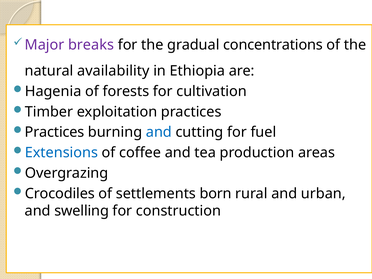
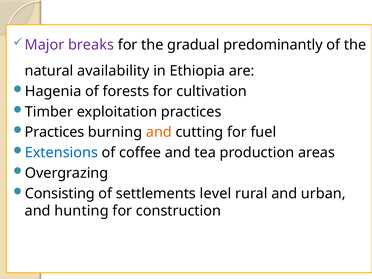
concentrations: concentrations -> predominantly (273, 45)
and colour: blue -> orange (159, 132)
Crocodiles: Crocodiles -> Consisting (60, 194)
born: born -> level (215, 194)
swelling: swelling -> hunting (82, 211)
